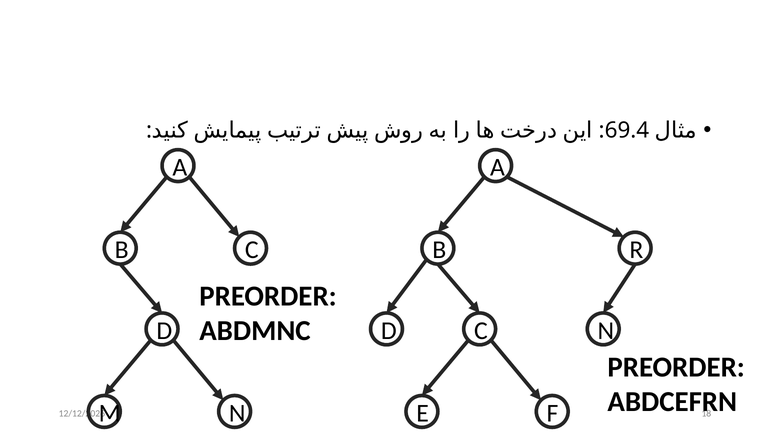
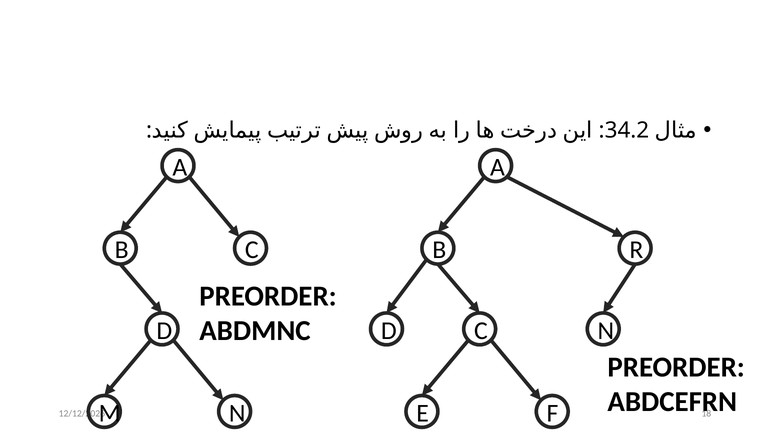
69.4: 69.4 -> 34.2 (627, 130)
